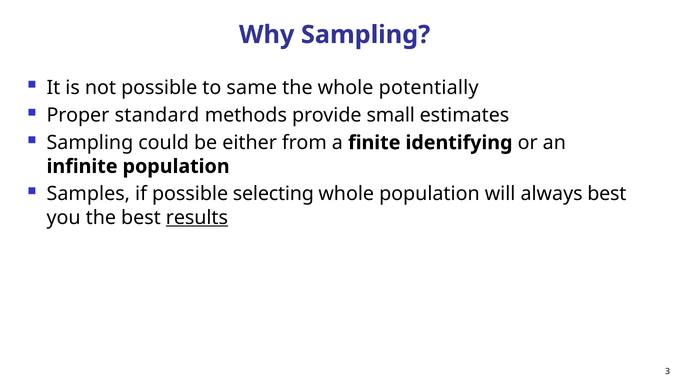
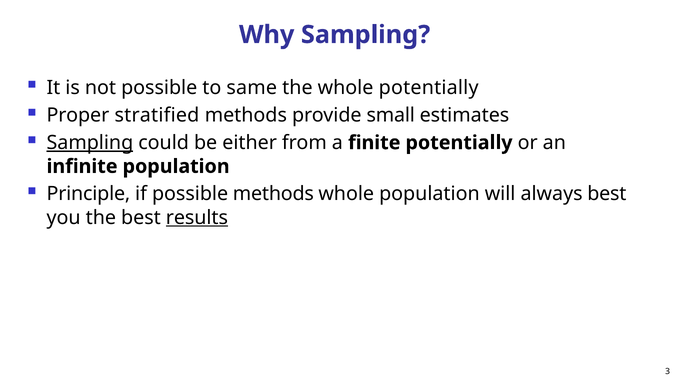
standard: standard -> stratified (157, 115)
Sampling underline: none -> present (90, 143)
finite identifying: identifying -> potentially (459, 143)
Samples: Samples -> Principle (88, 194)
possible selecting: selecting -> methods (273, 194)
